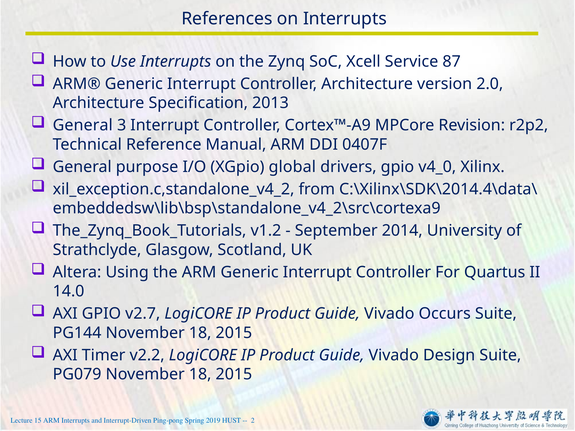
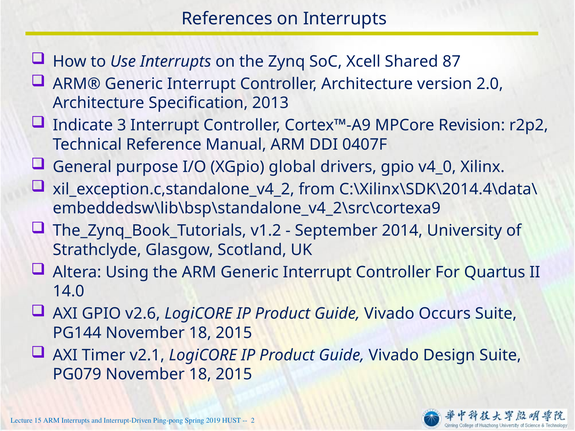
Service: Service -> Shared (411, 61)
General: General -> Indicate (83, 125)
v2.7: v2.7 -> v2.6 (143, 314)
v2.2: v2.2 -> v2.1 (147, 355)
